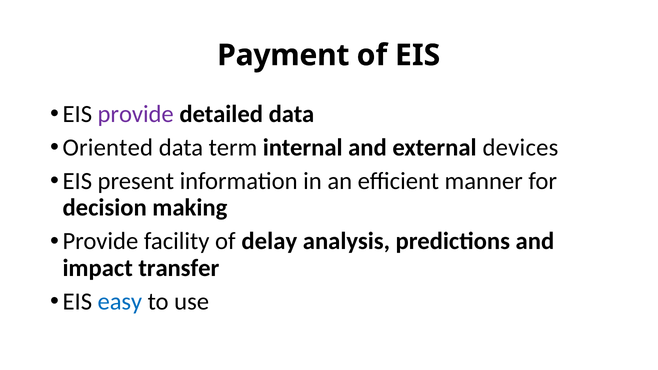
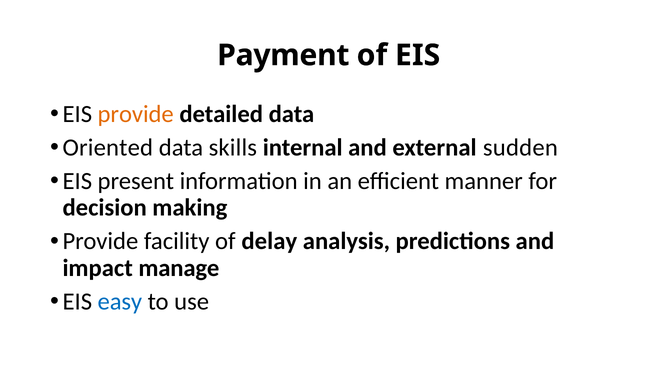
provide colour: purple -> orange (136, 114)
term: term -> skills (233, 148)
devices: devices -> sudden (520, 148)
transfer: transfer -> manage (179, 268)
